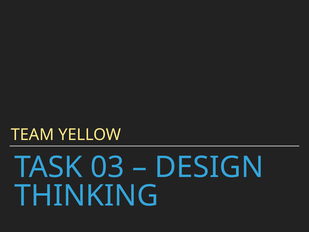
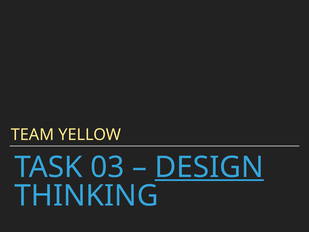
DESIGN underline: none -> present (209, 167)
